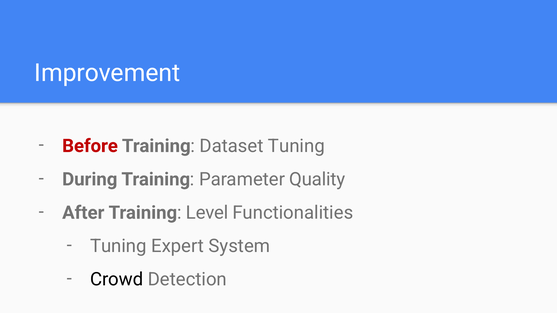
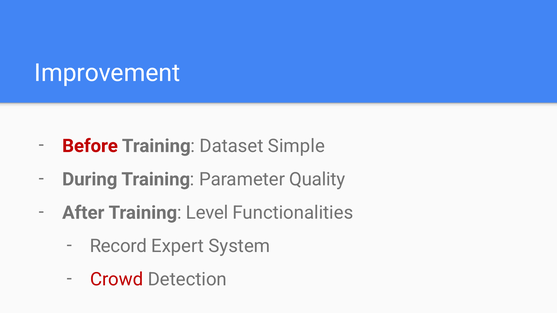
Dataset Tuning: Tuning -> Simple (296, 146)
Tuning: Tuning -> Record (118, 246)
Crowd colour: black -> red (117, 280)
